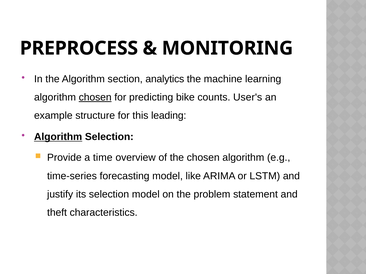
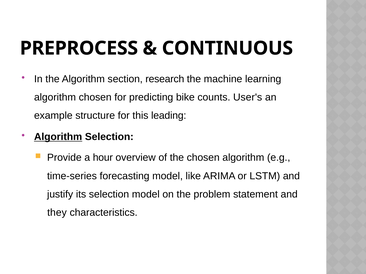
MONITORING: MONITORING -> CONTINUOUS (227, 48)
analytics: analytics -> research (165, 79)
chosen underline: present -> none (95, 97)
time: time -> hour (103, 158)
theft: theft -> they (57, 213)
